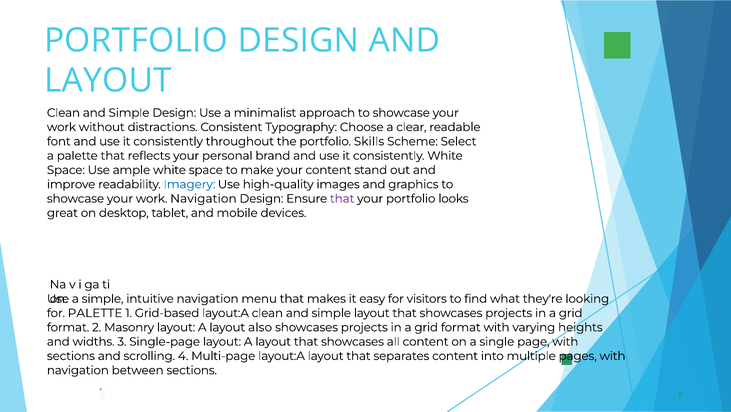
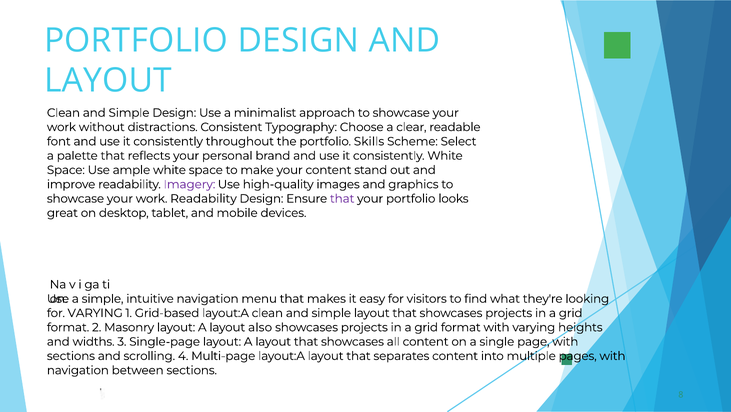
Imagery colour: blue -> purple (189, 184)
work Navigation: Navigation -> Readability (204, 198)
for PALETTE: PALETTE -> VARYING (95, 313)
